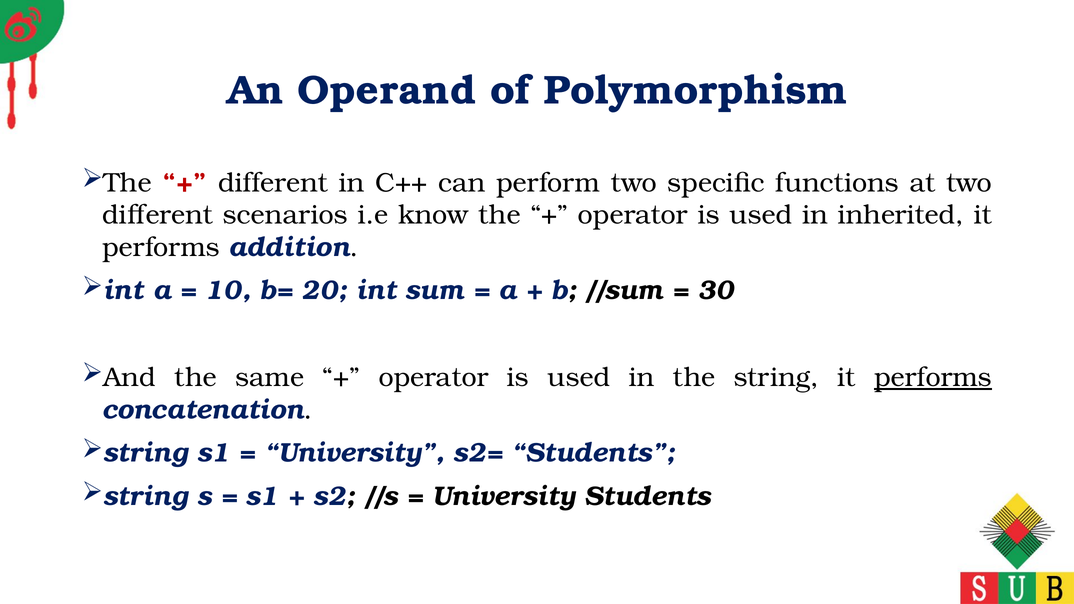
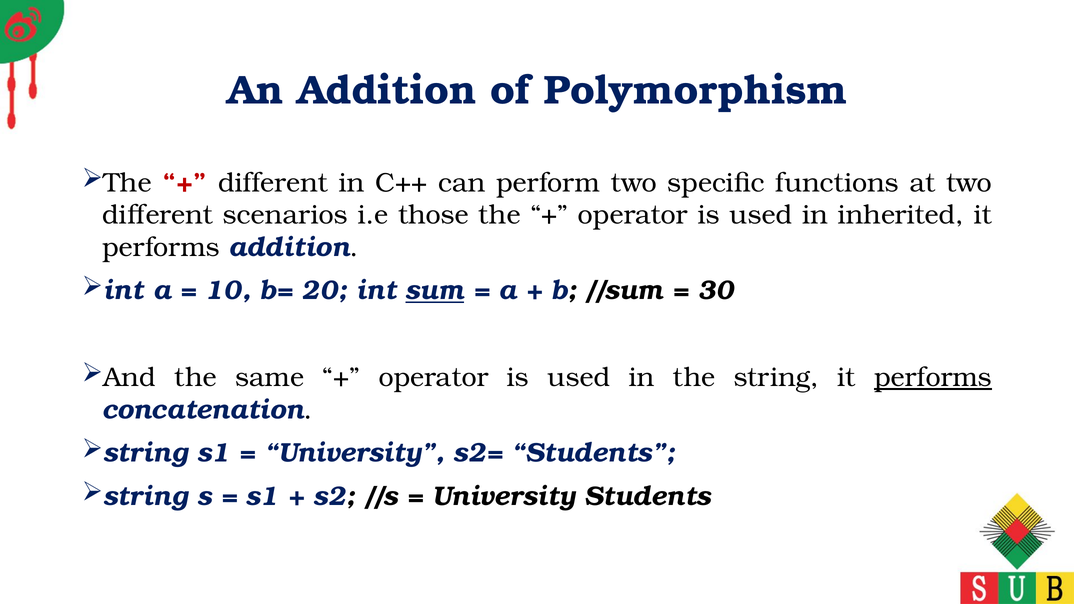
An Operand: Operand -> Addition (387, 90)
know: know -> those (433, 215)
sum underline: none -> present (435, 291)
